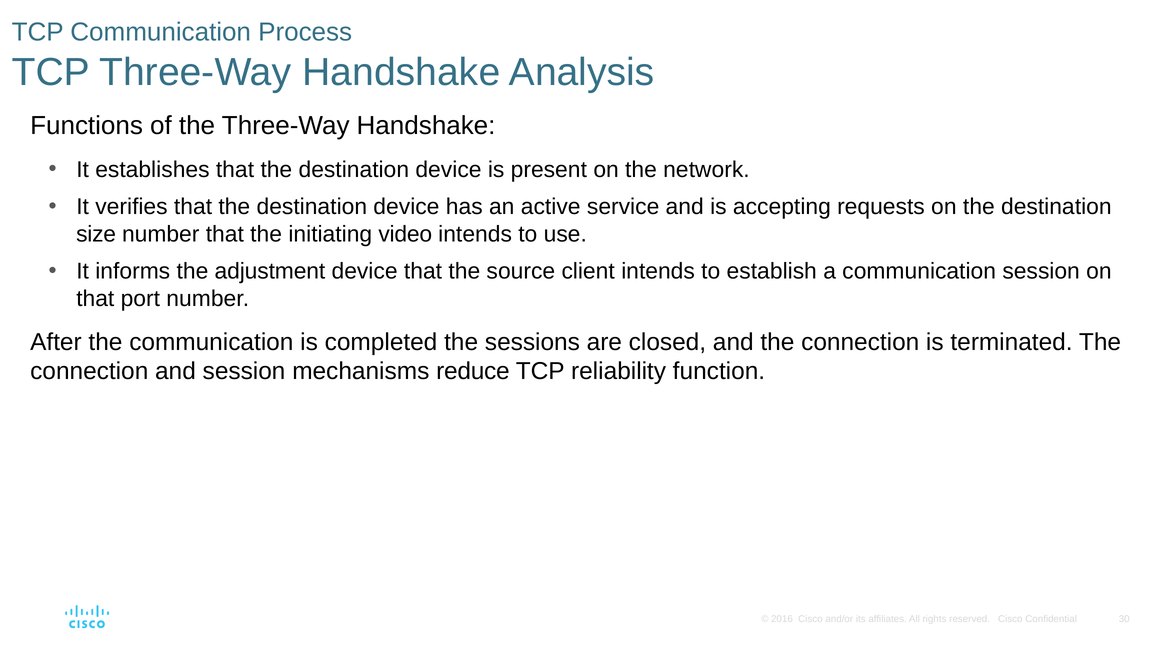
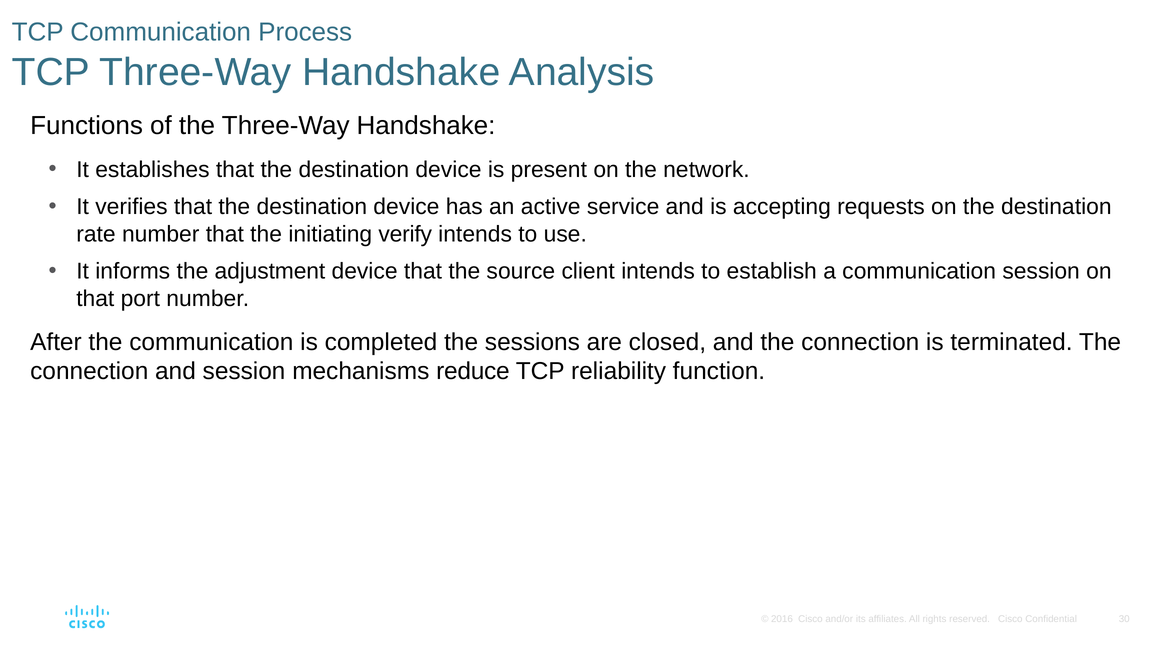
size: size -> rate (96, 234)
video: video -> verify (405, 234)
